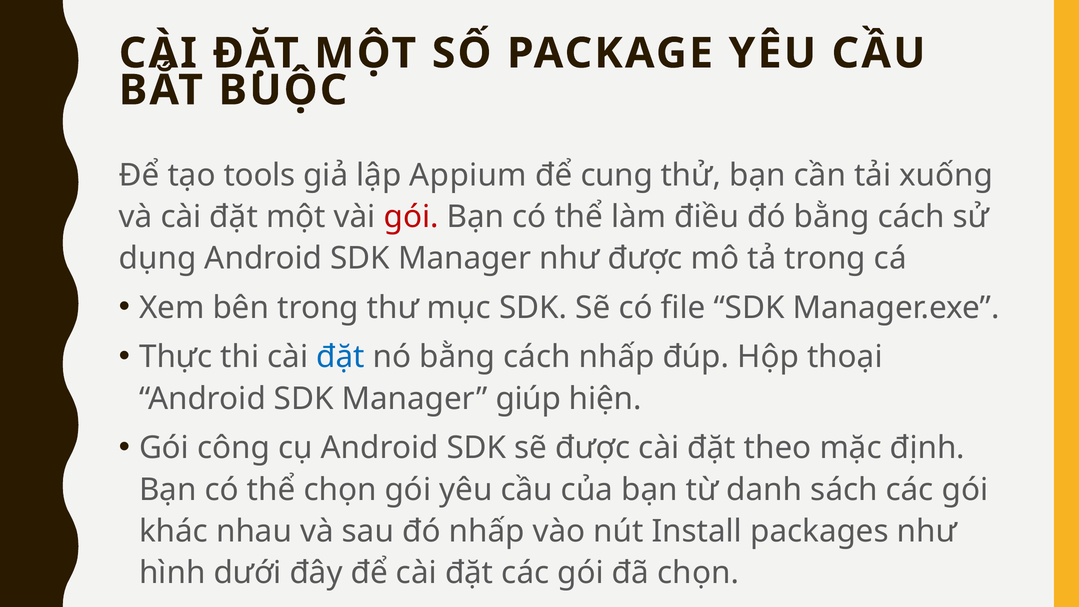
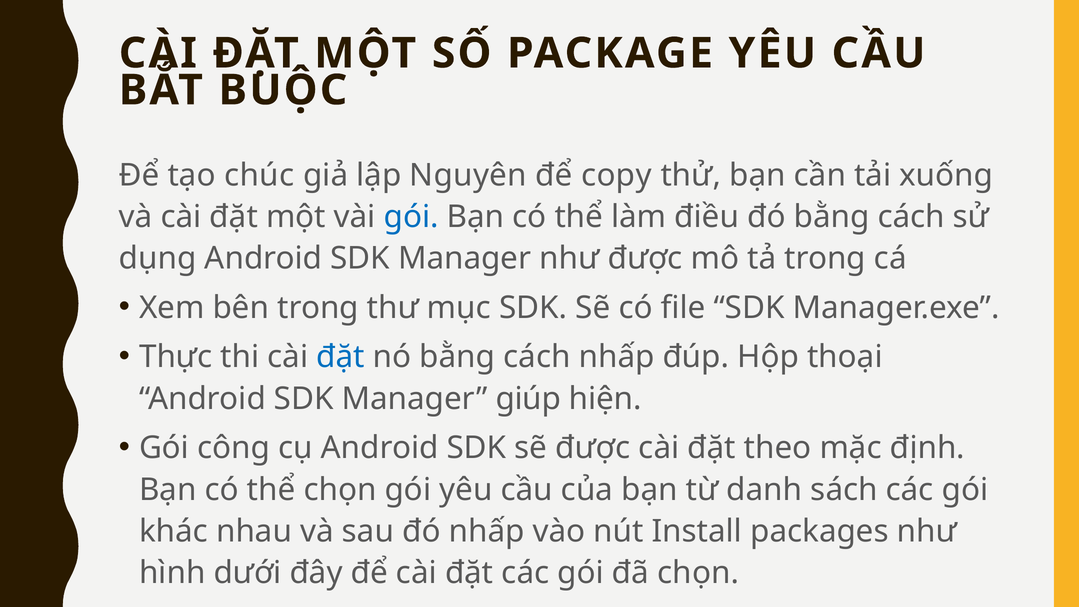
tools: tools -> chúc (259, 175)
Appium: Appium -> Nguyên (468, 175)
cung: cung -> copy (616, 175)
gói colour: red -> blue (411, 217)
